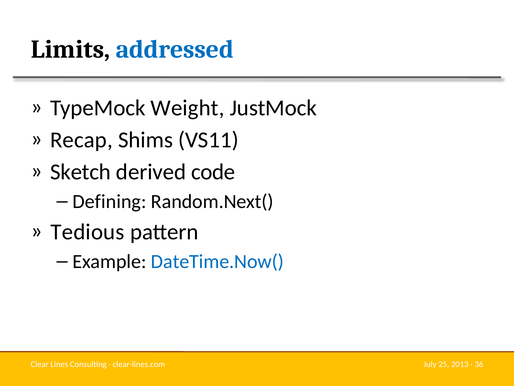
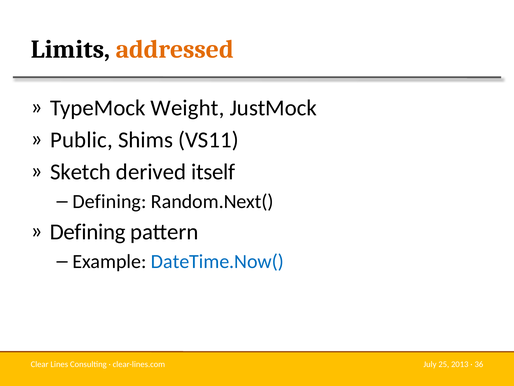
addressed colour: blue -> orange (175, 49)
Recap: Recap -> Public (81, 140)
code: code -> itself (213, 172)
Tedious: Tedious -> Defining (88, 232)
